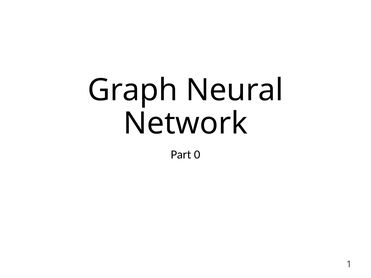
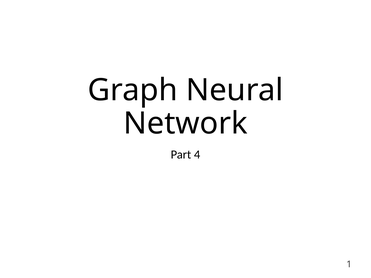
0: 0 -> 4 (197, 155)
